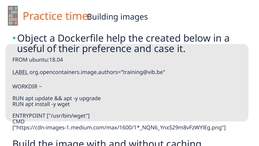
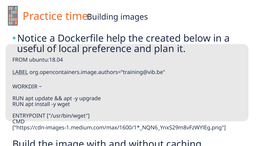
Object: Object -> Notice (32, 38)
their: their -> local (69, 49)
case: case -> plan (164, 49)
